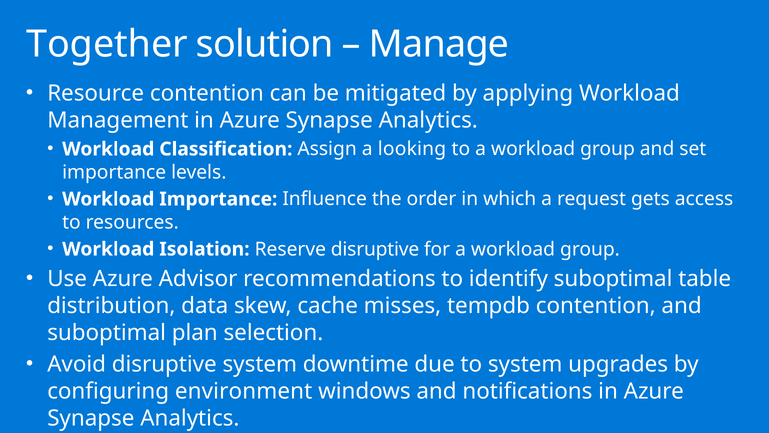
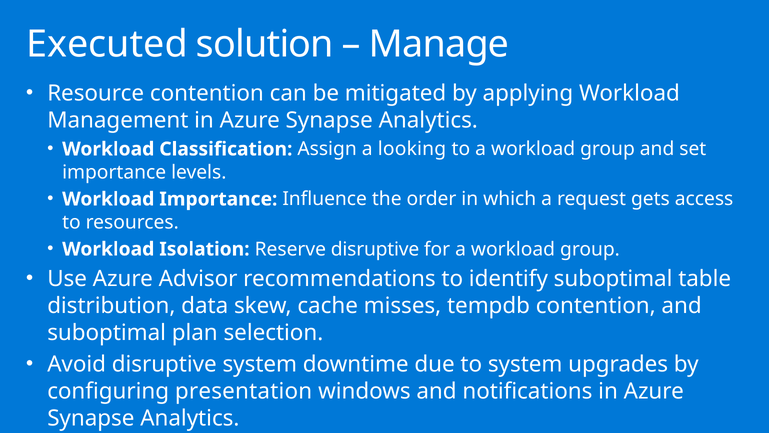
Together: Together -> Executed (107, 44)
environment: environment -> presentation (244, 391)
